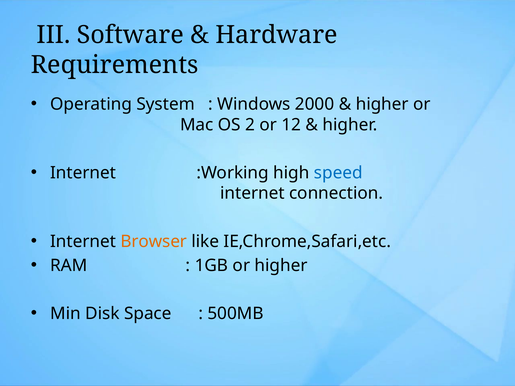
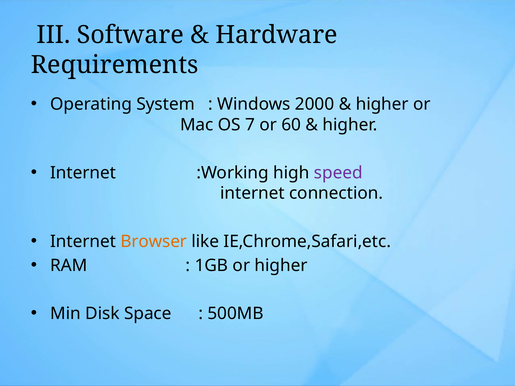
2: 2 -> 7 (250, 125)
12: 12 -> 60 (291, 125)
speed colour: blue -> purple (338, 173)
